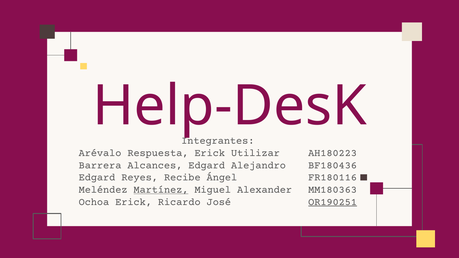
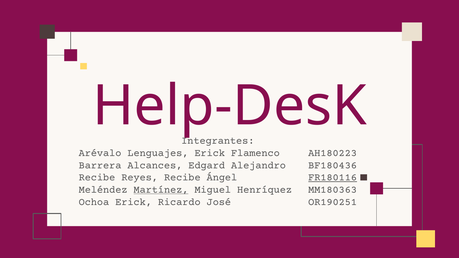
Respuesta: Respuesta -> Lenguajes (158, 153)
Utilizar: Utilizar -> Flamenco (255, 153)
Edgard: Edgard -> Recibe (97, 177)
FR180116 underline: none -> present (333, 177)
Alexander: Alexander -> Henríquez (265, 190)
OR190251 underline: present -> none (333, 202)
